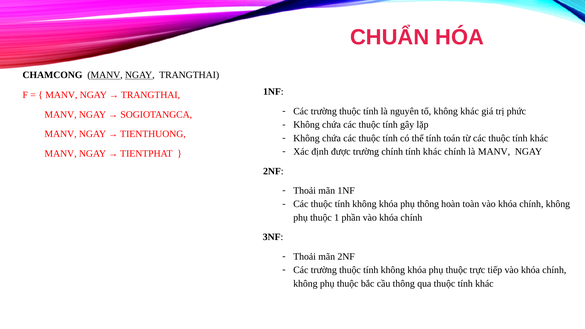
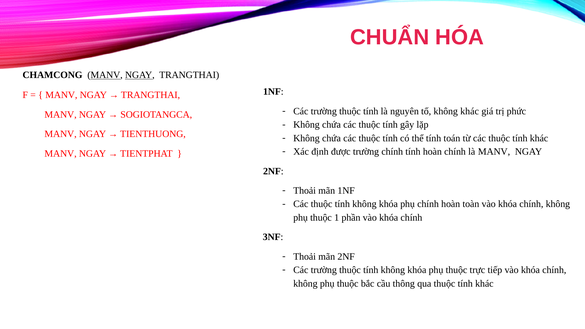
khác: khác -> hoàn (432, 152)
phụ thông: thông -> chính (428, 204)
